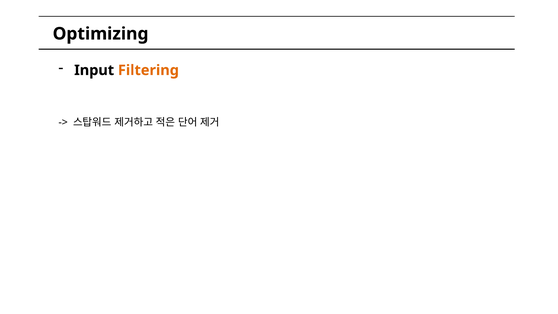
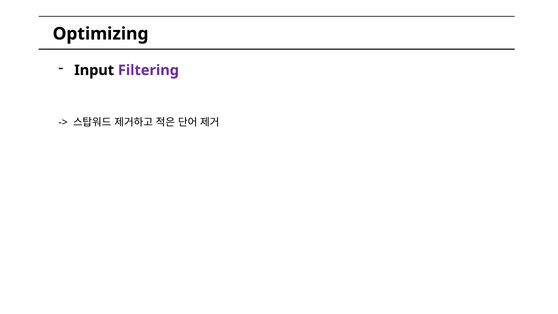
Filtering colour: orange -> purple (148, 70)
